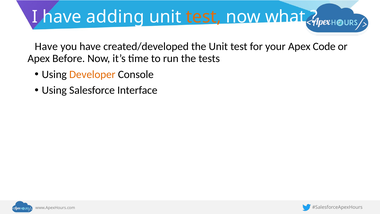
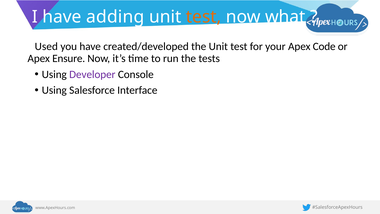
Have: Have -> Used (46, 46)
Before: Before -> Ensure (69, 58)
Developer colour: orange -> purple (92, 74)
